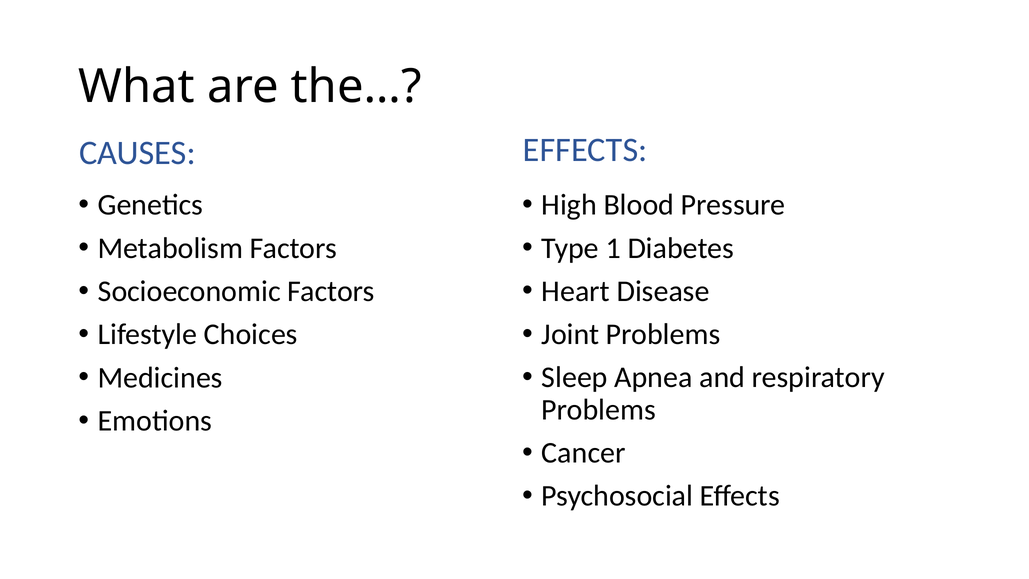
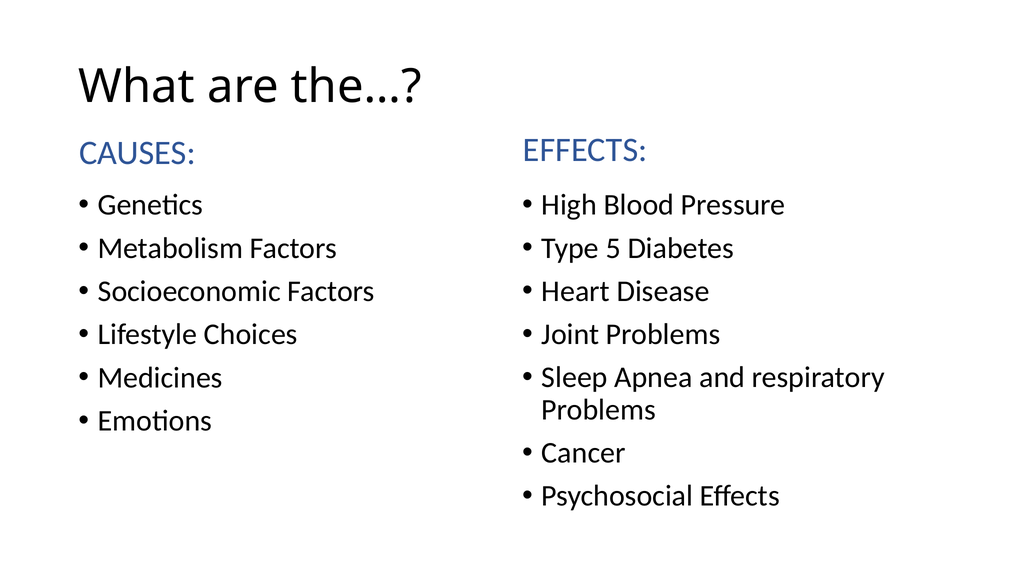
1: 1 -> 5 (613, 248)
